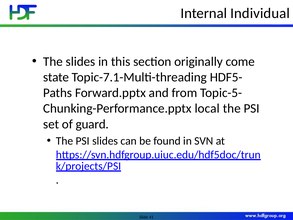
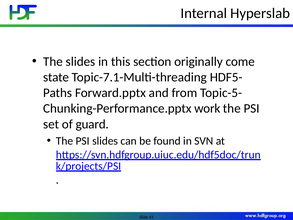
Individual: Individual -> Hyperslab (260, 13)
local: local -> work (207, 108)
